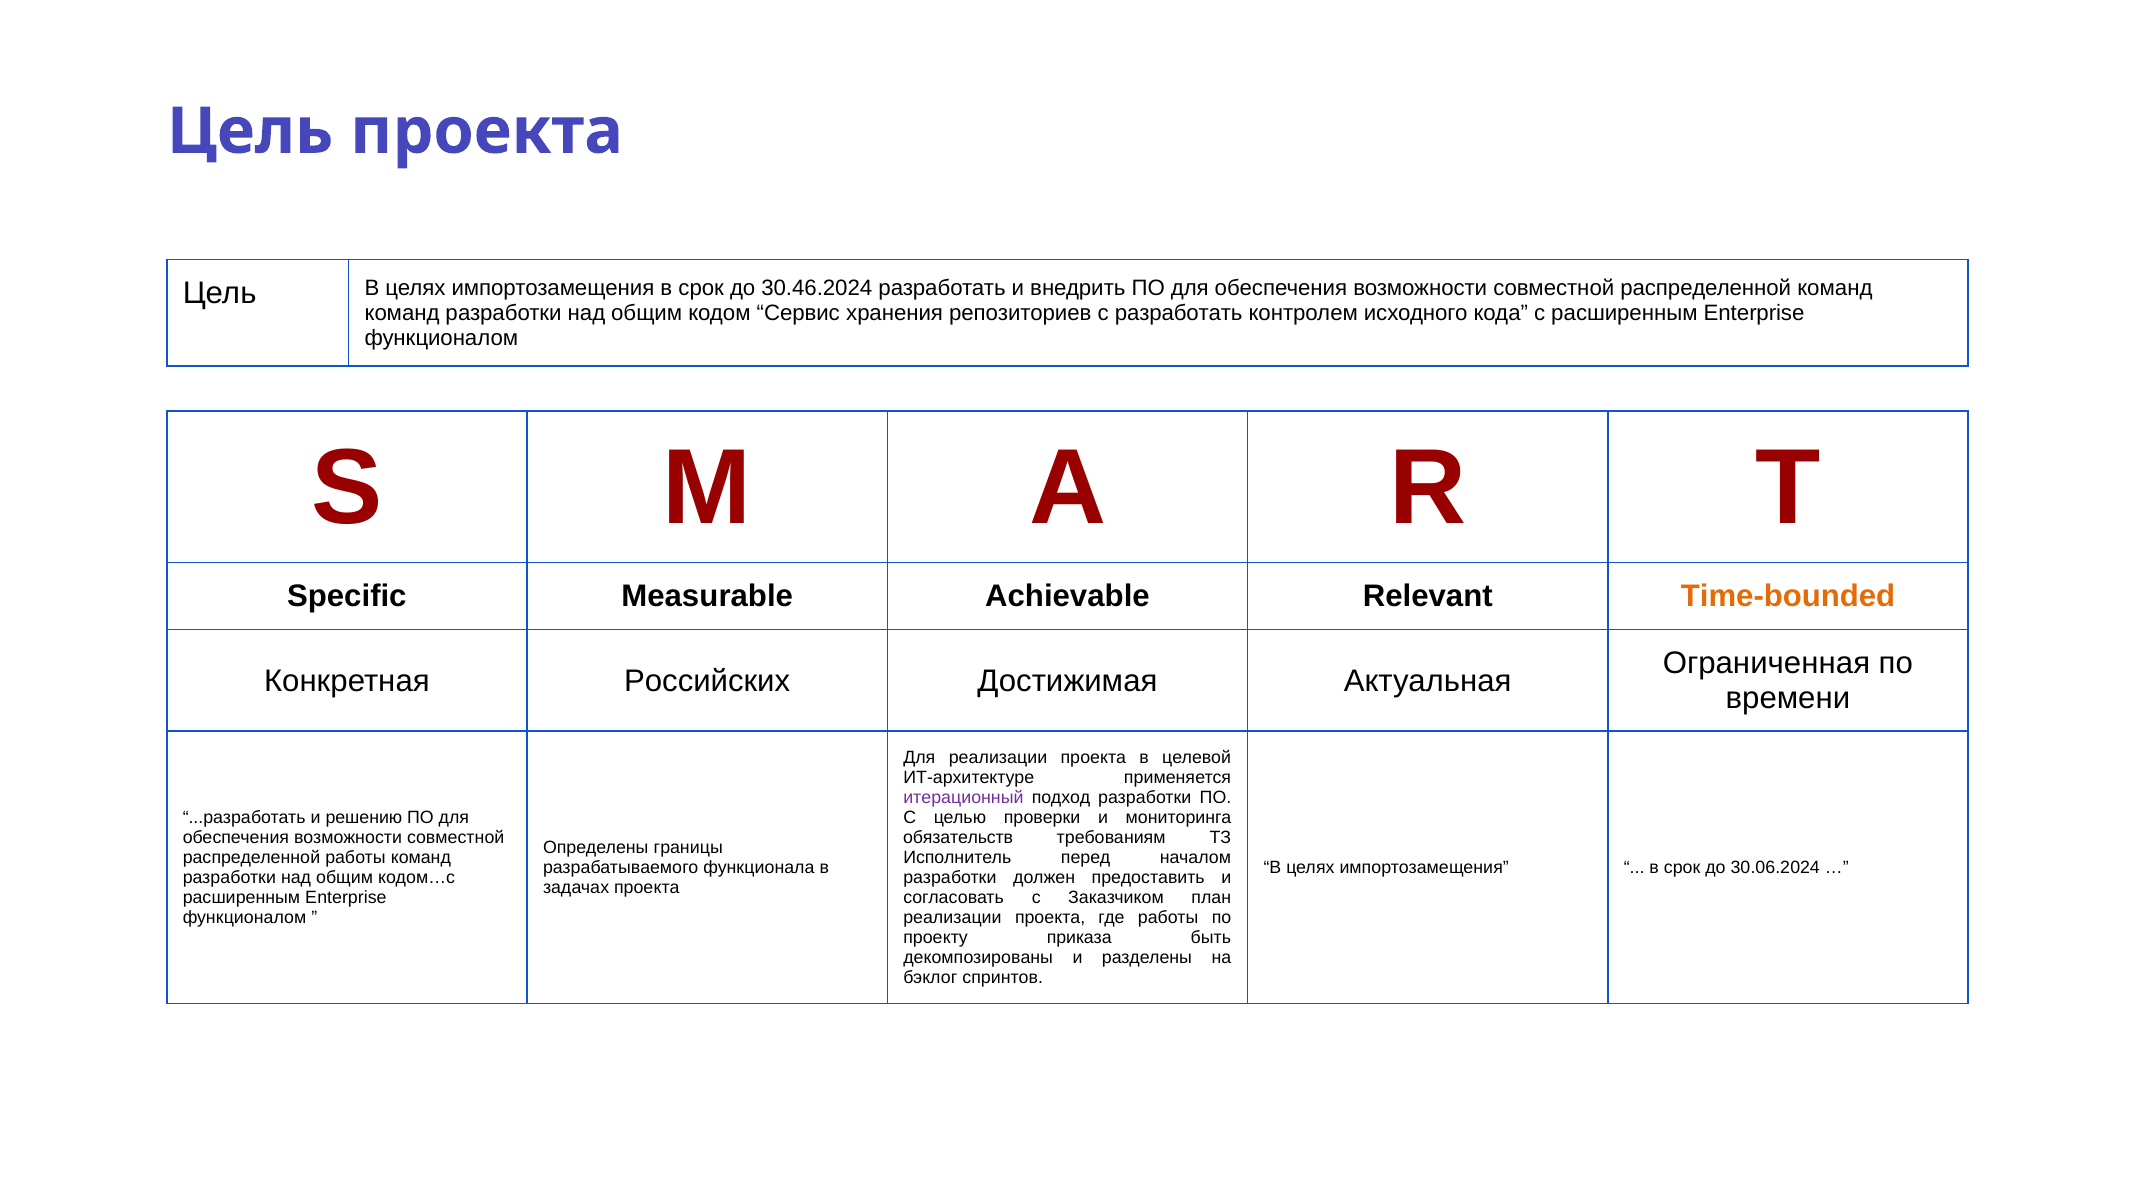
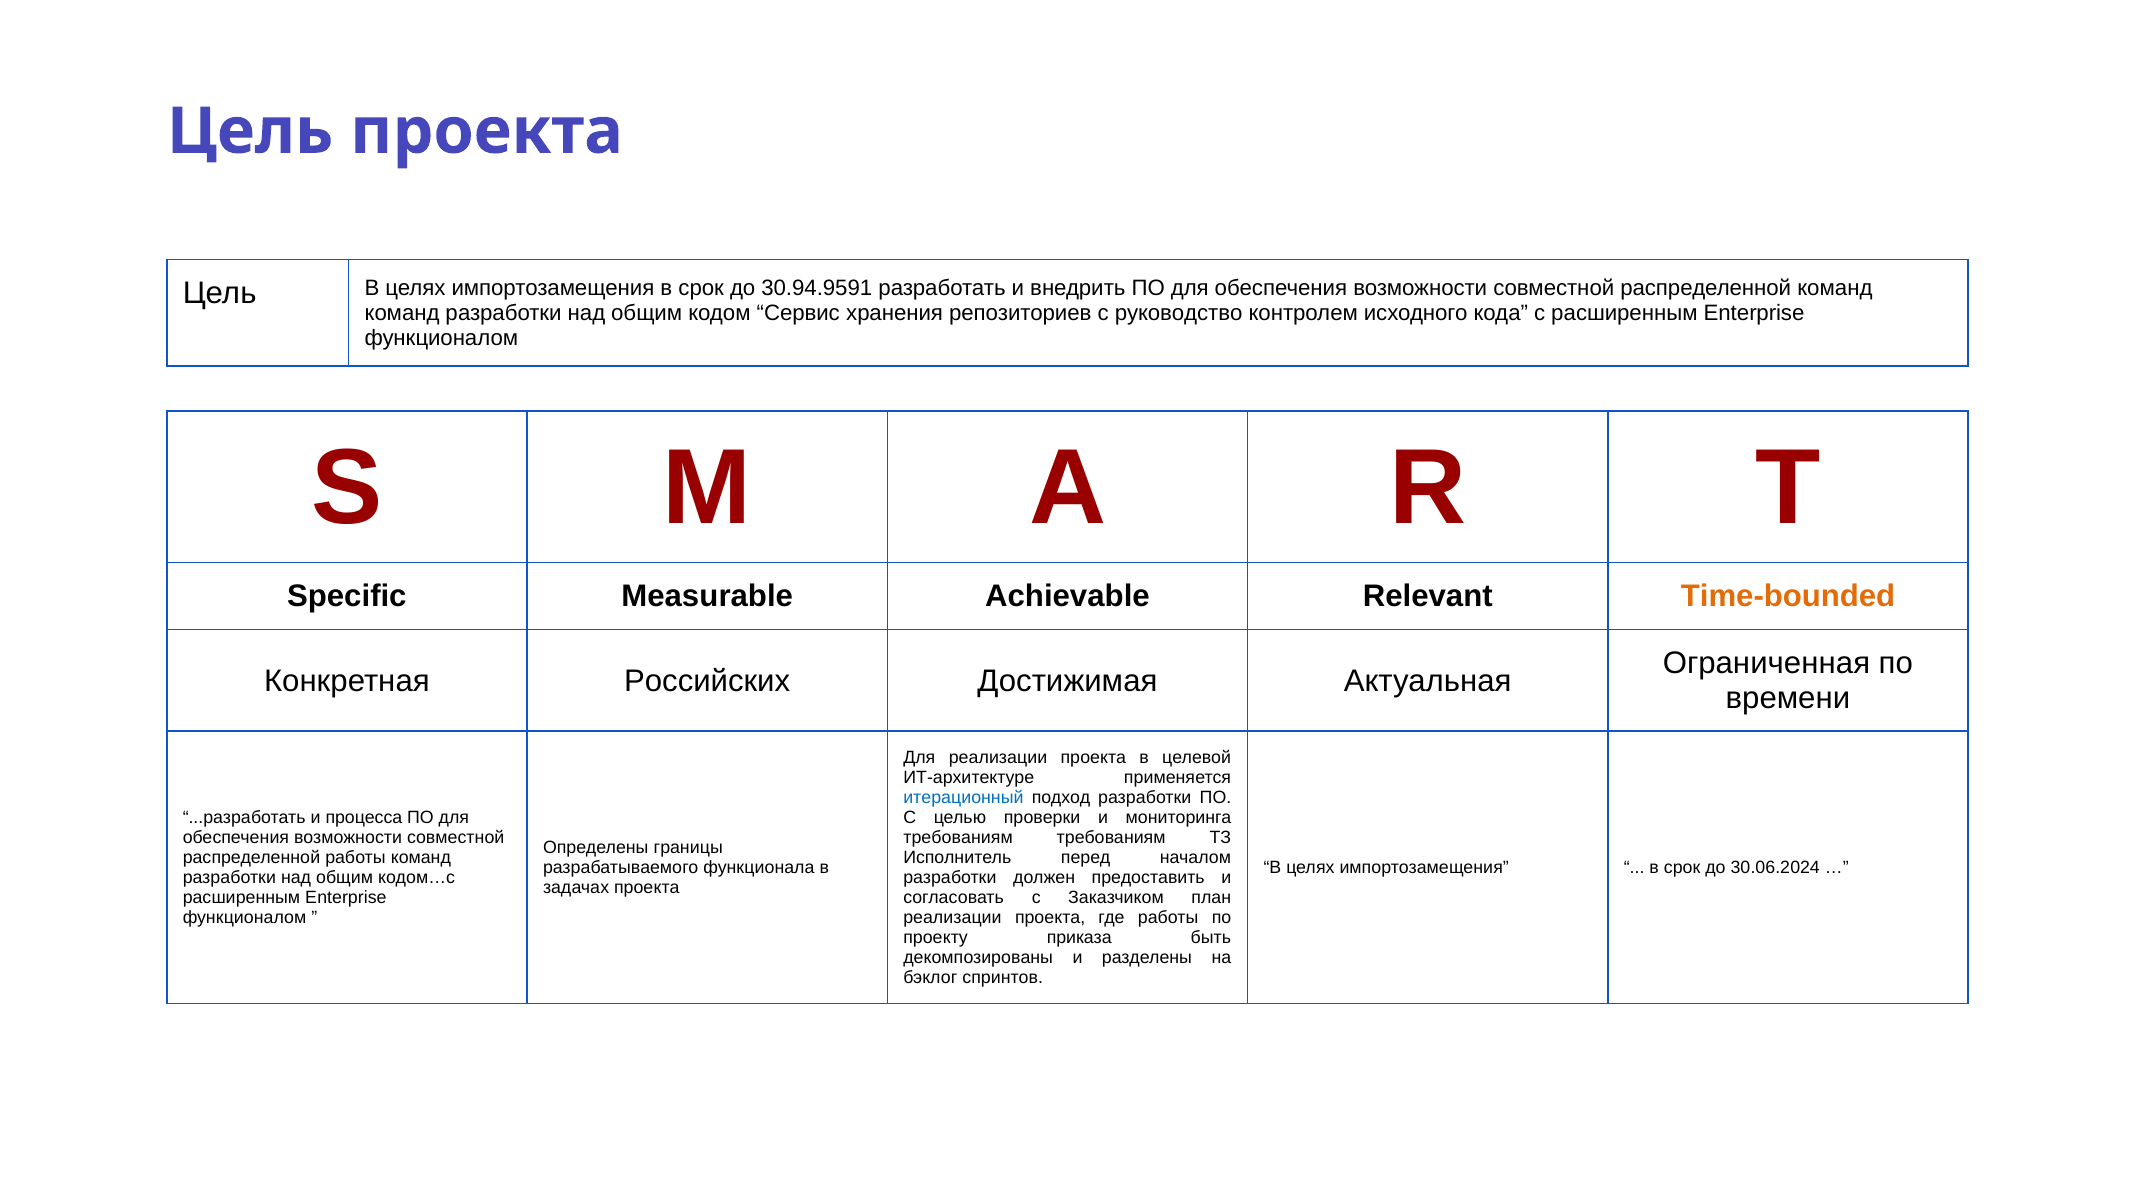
30.46.2024: 30.46.2024 -> 30.94.9591 (817, 288)
с разработать: разработать -> руководство (1179, 313)
итерационный colour: purple -> blue (963, 798)
решению: решению -> процесса (364, 818)
обязательств: обязательств -> требованиям (958, 838)
